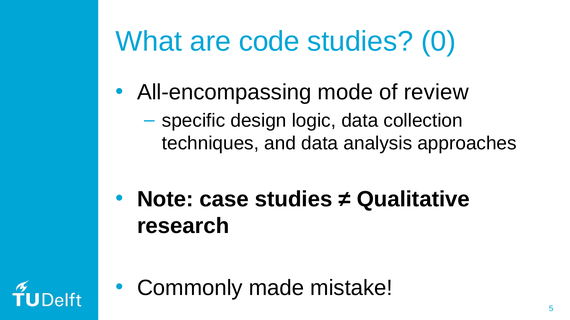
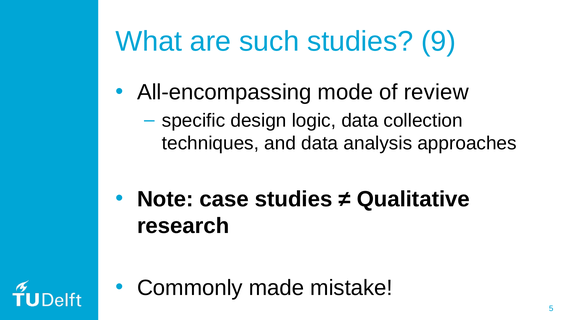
code: code -> such (269, 42)
0: 0 -> 9 (438, 42)
